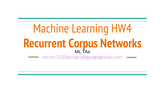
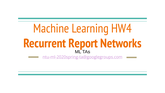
Corpus: Corpus -> Report (83, 43)
